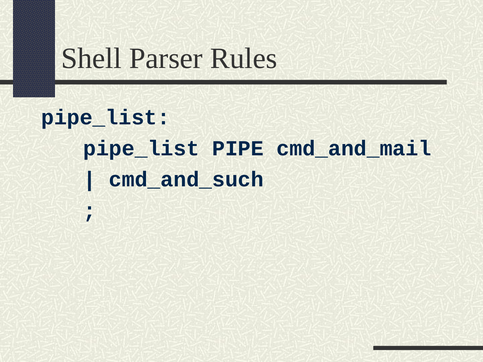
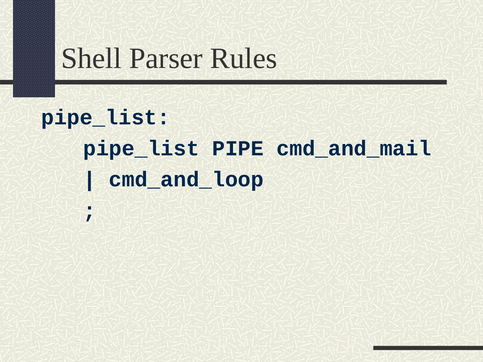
cmd_and_such: cmd_and_such -> cmd_and_loop (186, 180)
